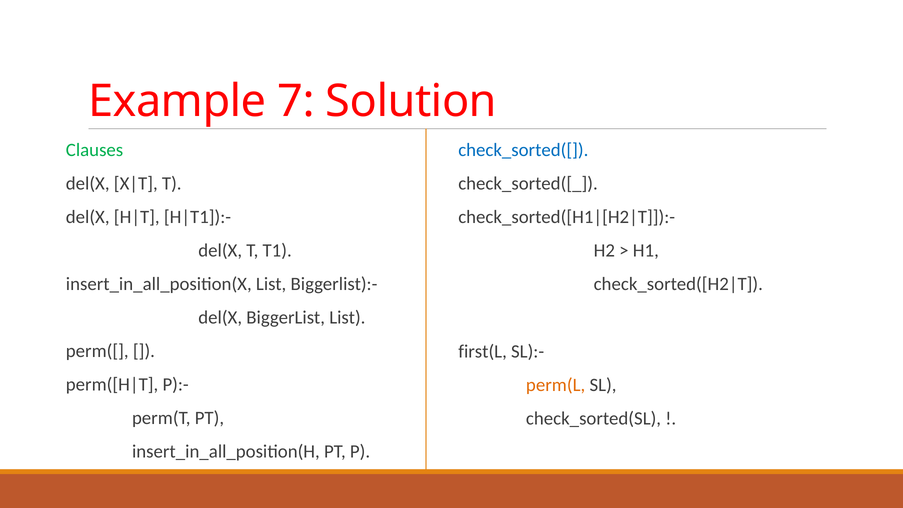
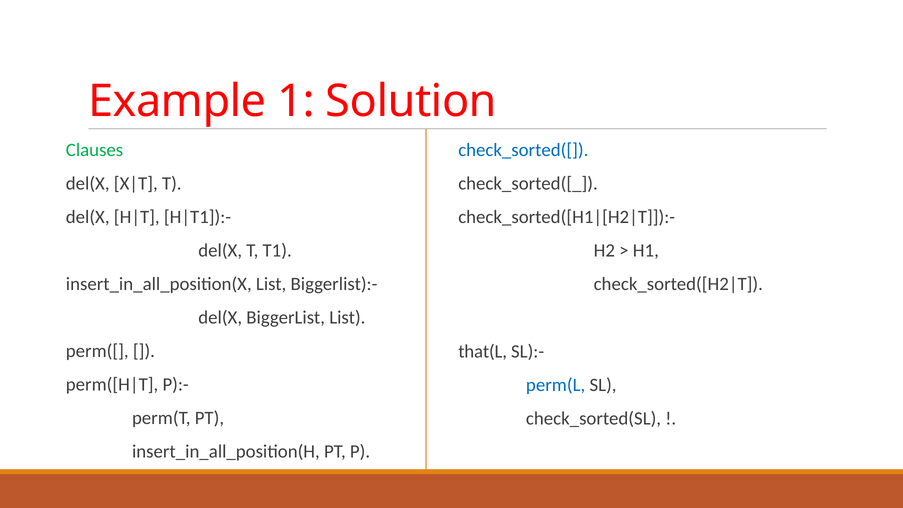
7: 7 -> 1 (296, 101)
first(L: first(L -> that(L (483, 351)
perm(L colour: orange -> blue (556, 385)
